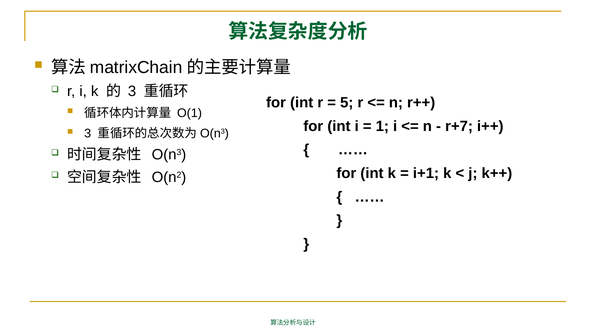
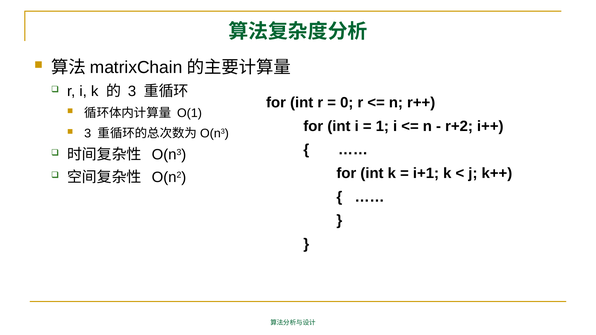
5: 5 -> 0 (347, 103)
r+7: r+7 -> r+2 (459, 126)
